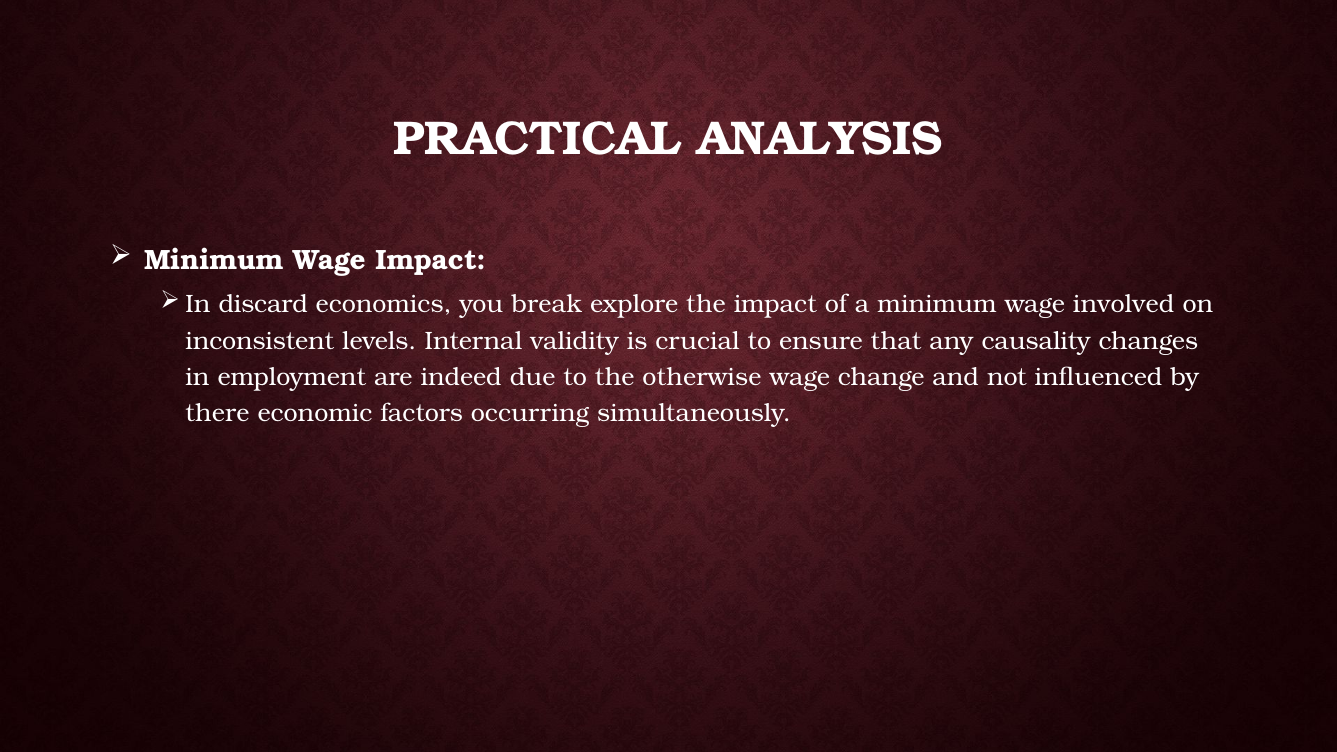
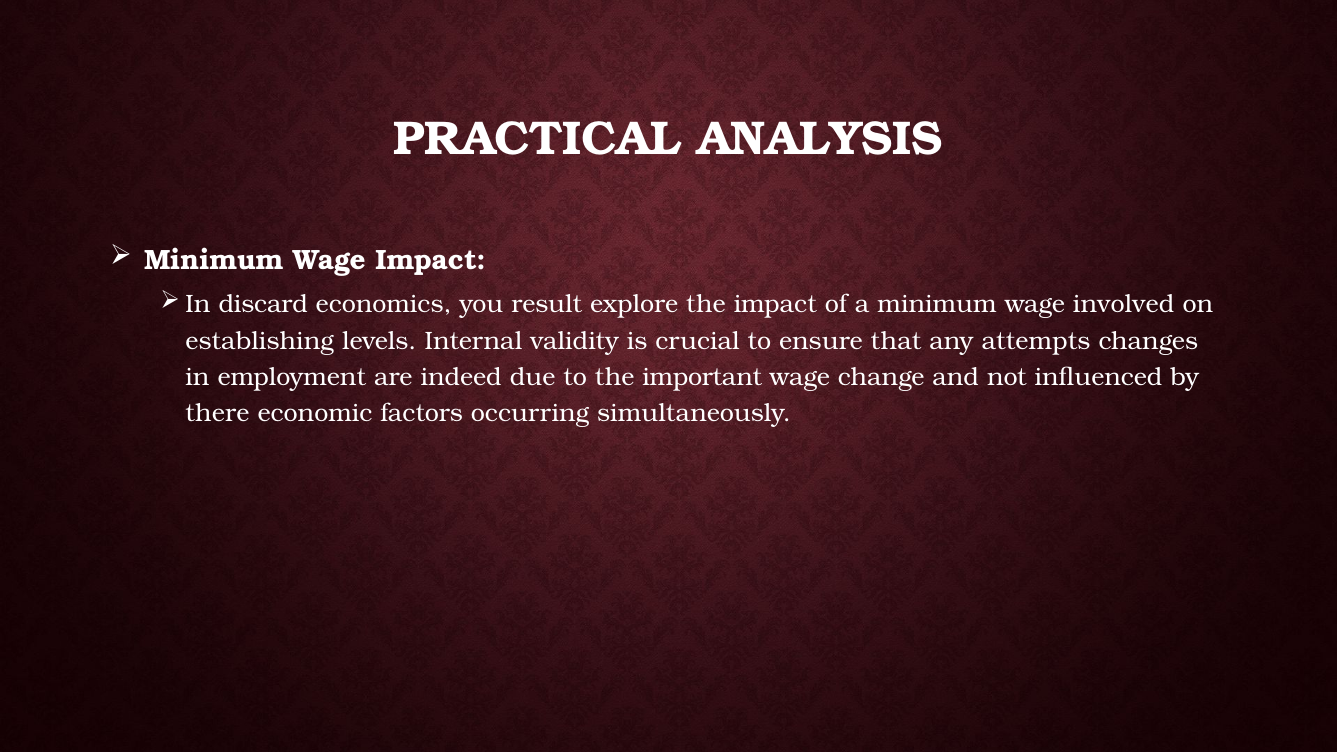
break: break -> result (547, 305)
inconsistent: inconsistent -> establishing (260, 341)
causality: causality -> attempts (1036, 341)
otherwise: otherwise -> important (702, 377)
